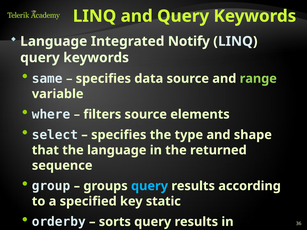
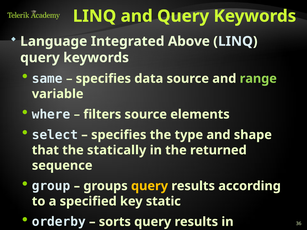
Notify: Notify -> Above (189, 41)
the language: language -> statically (117, 150)
query colour: light blue -> yellow (150, 186)
